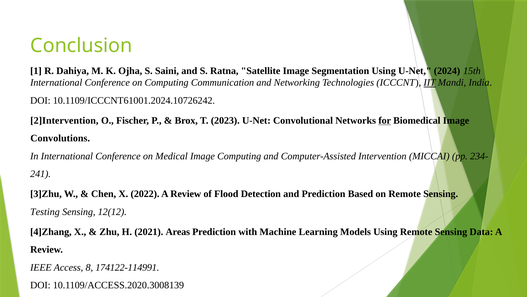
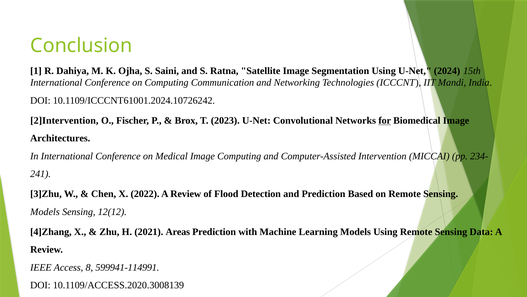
IIT underline: present -> none (430, 83)
Convolutions: Convolutions -> Architectures (60, 138)
Testing: Testing -> Models (45, 211)
174122-114991: 174122-114991 -> 599941-114991 (127, 267)
